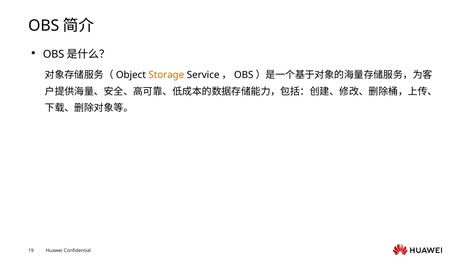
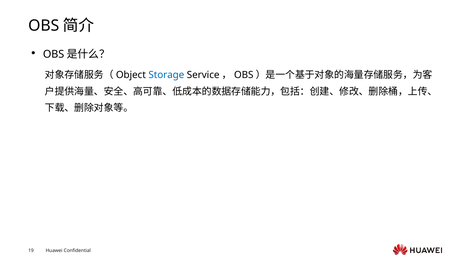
Storage colour: orange -> blue (166, 75)
